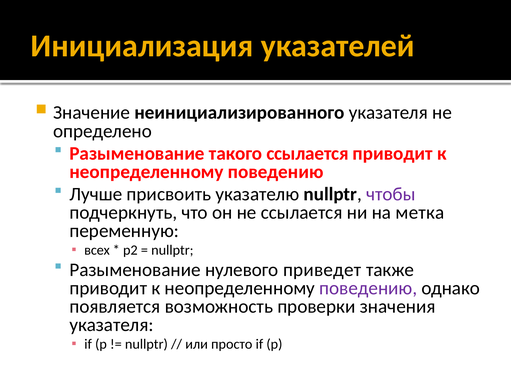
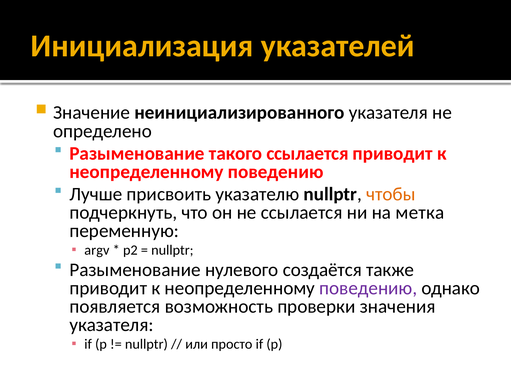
чтобы colour: purple -> orange (391, 194)
всех: всех -> argv (97, 250)
приведет: приведет -> создаётся (322, 270)
